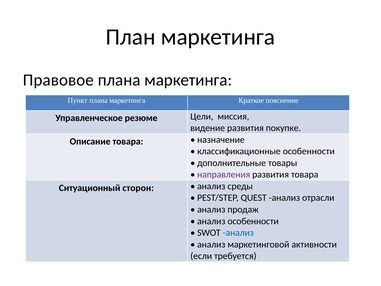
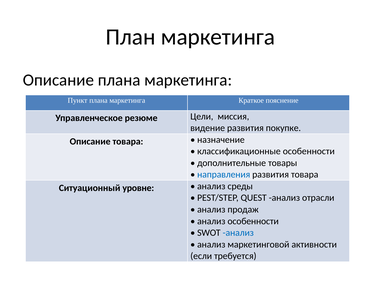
Правовое: Правовое -> Описание (58, 80)
направления colour: purple -> blue (224, 174)
сторон: сторон -> уровне (138, 188)
